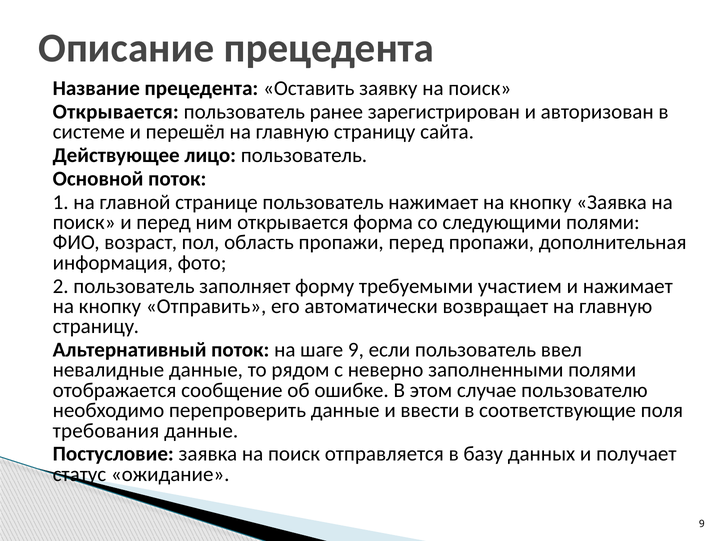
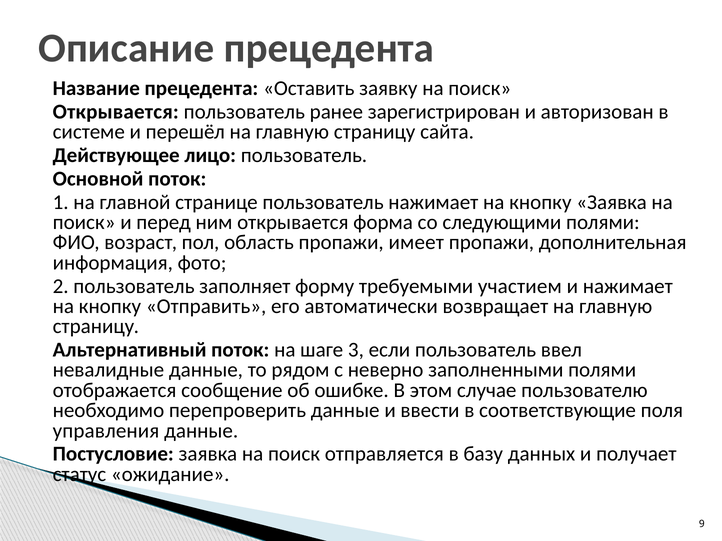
пропажи перед: перед -> имеет (416, 243)
шаге 9: 9 -> 3 (356, 350)
требования: требования -> управления (106, 431)
